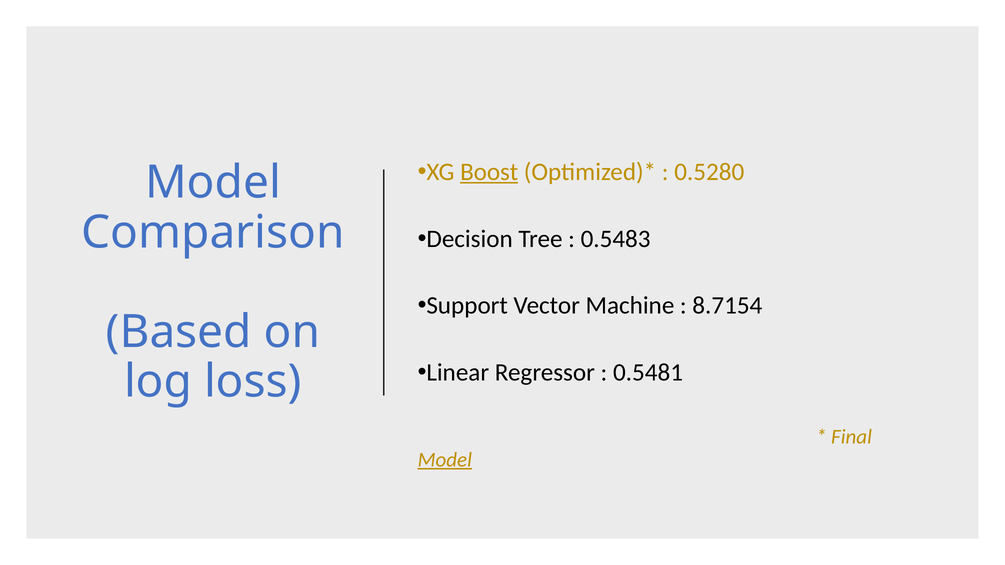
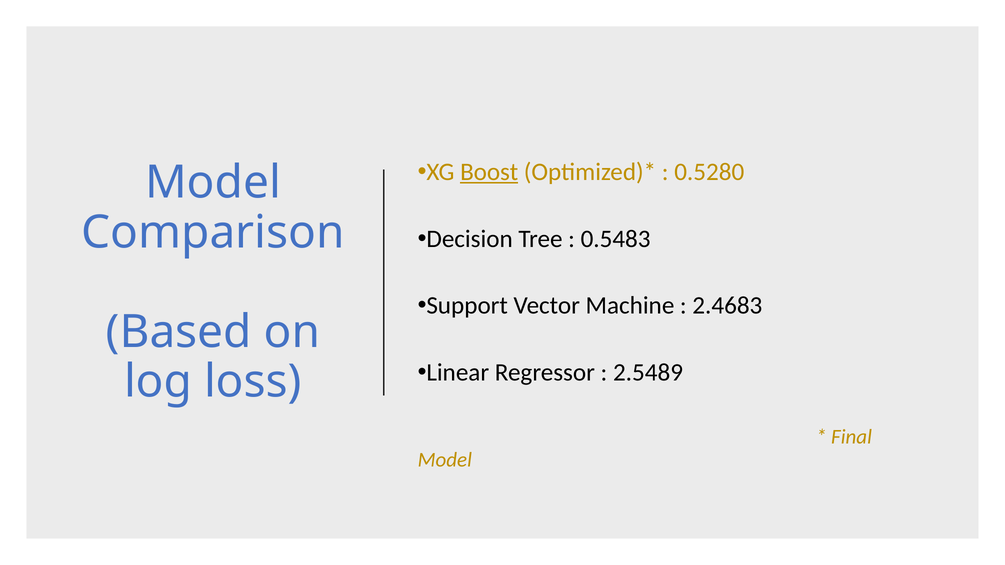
8.7154: 8.7154 -> 2.4683 (727, 306)
0.5481: 0.5481 -> 2.5489 (648, 373)
Model underline: present -> none (445, 460)
